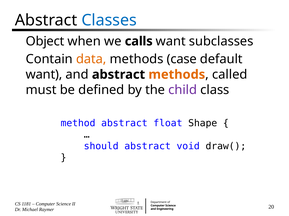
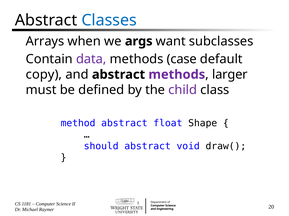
Object: Object -> Arrays (45, 41)
calls: calls -> args (139, 41)
data colour: orange -> purple (91, 59)
want: want -> copy (44, 75)
methods colour: orange -> purple (177, 75)
called: called -> larger (230, 75)
